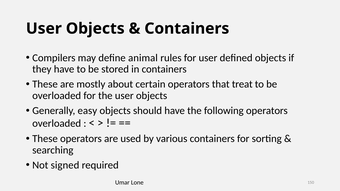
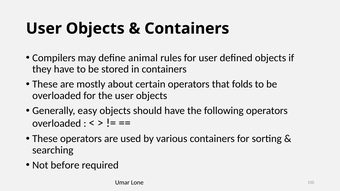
treat: treat -> folds (242, 84)
signed: signed -> before (65, 165)
